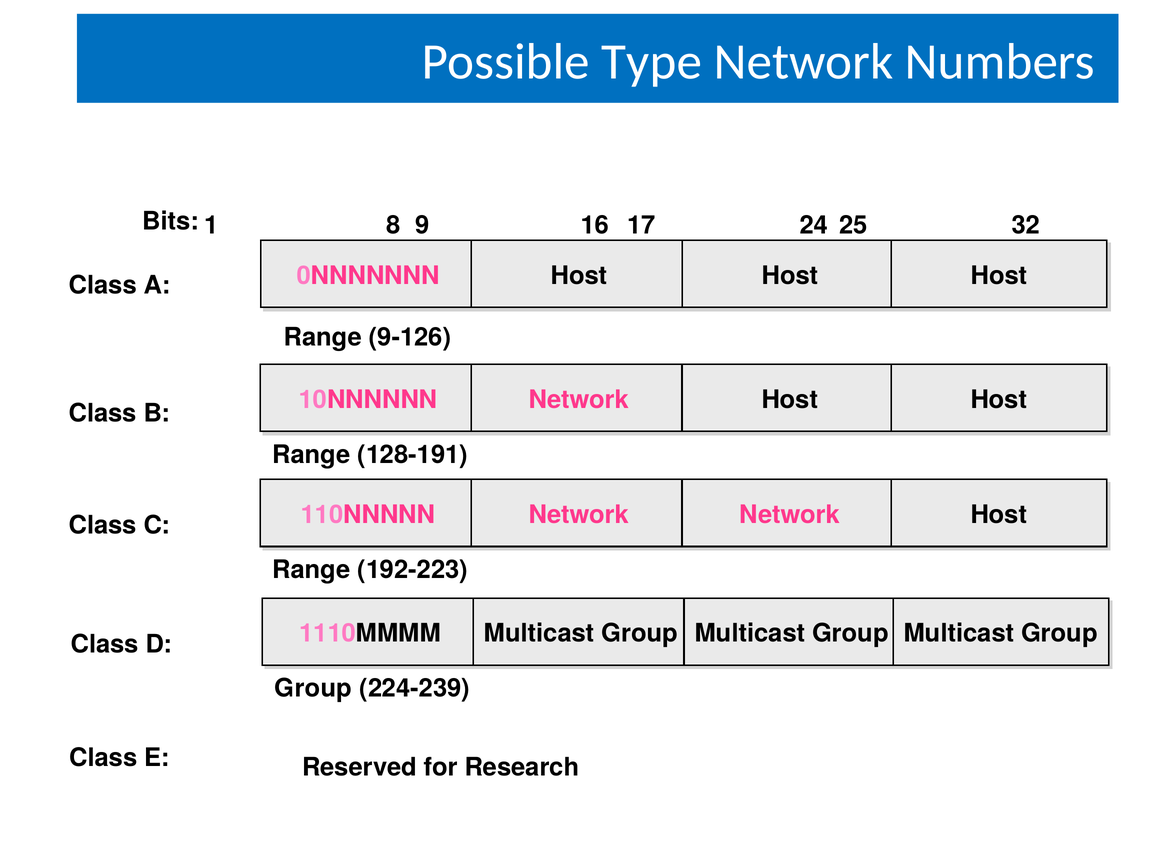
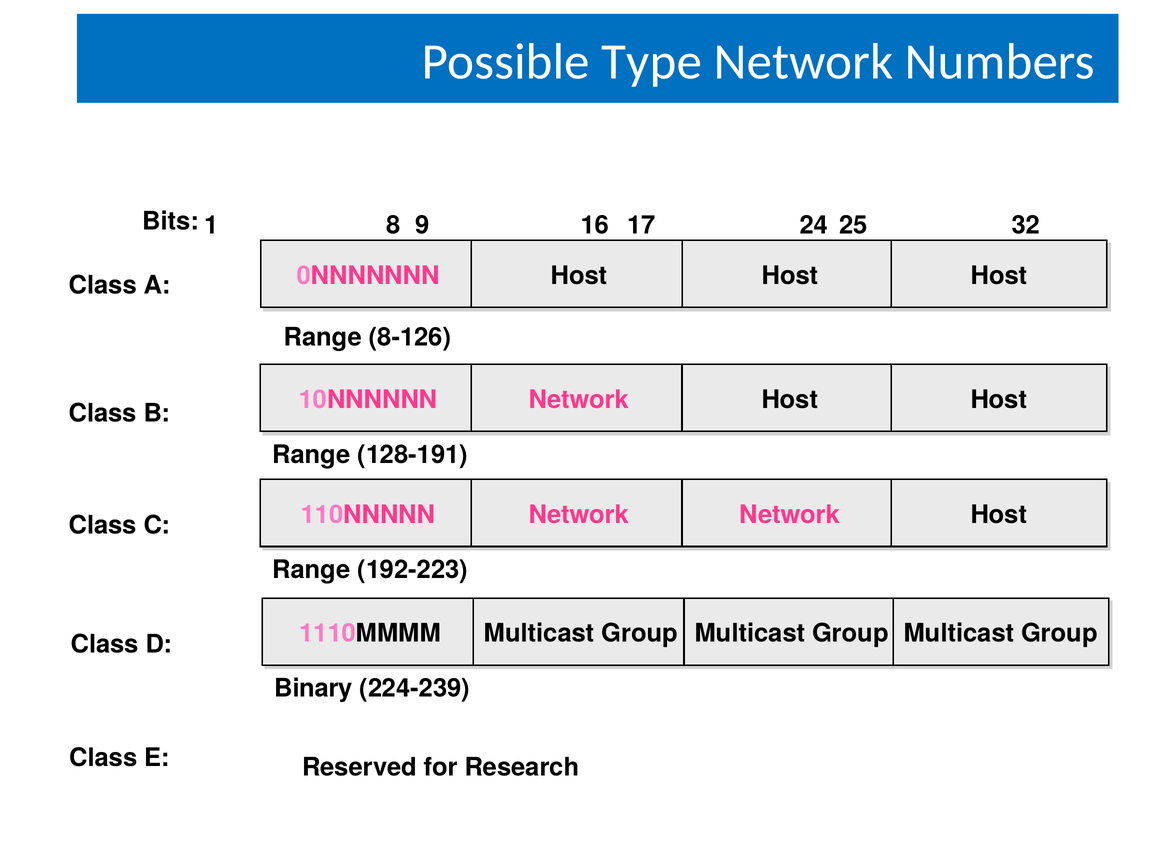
9-126: 9-126 -> 8-126 (410, 337)
Group: Group -> Binary (314, 688)
